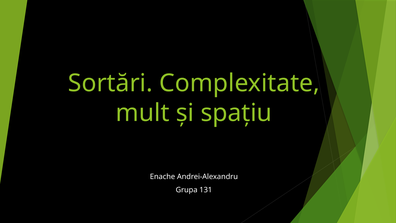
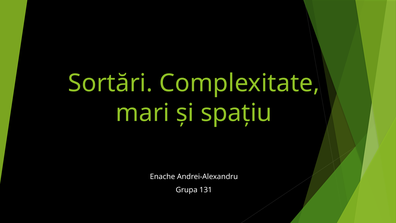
mult: mult -> mari (143, 113)
